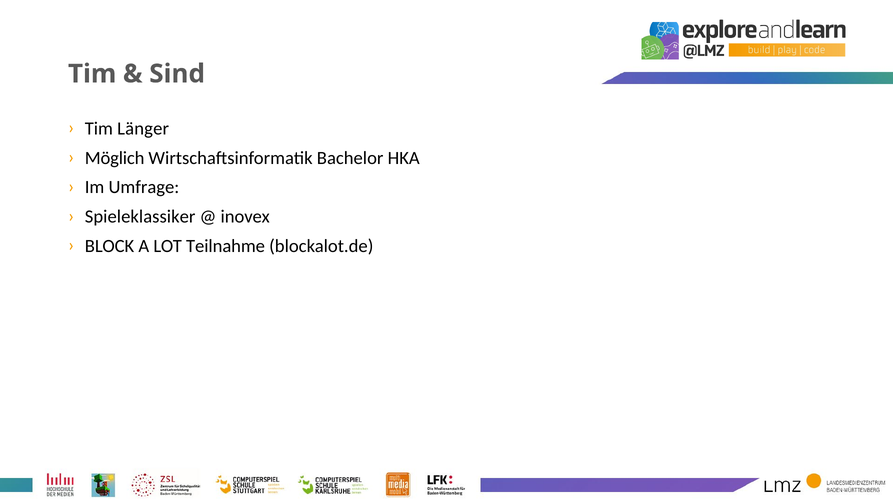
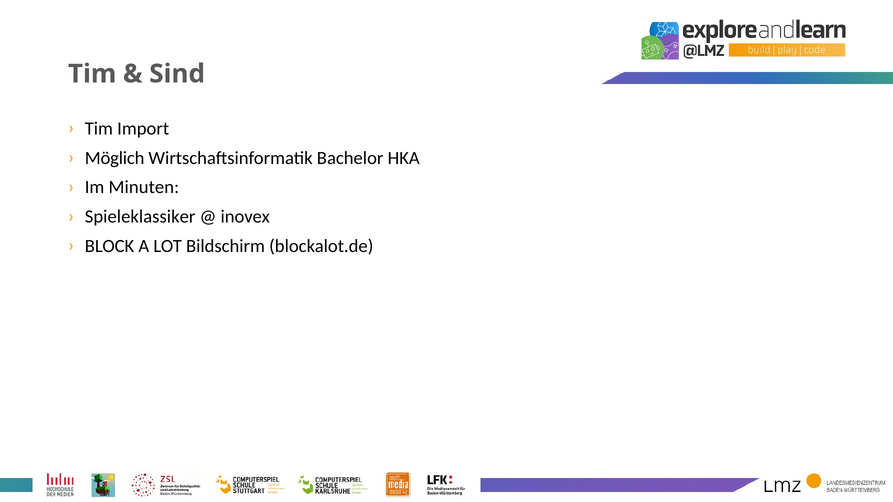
Länger: Länger -> Import (143, 129)
Umfrage: Umfrage -> Minuten (144, 187)
Teilnahme: Teilnahme -> Bildschirm (226, 246)
